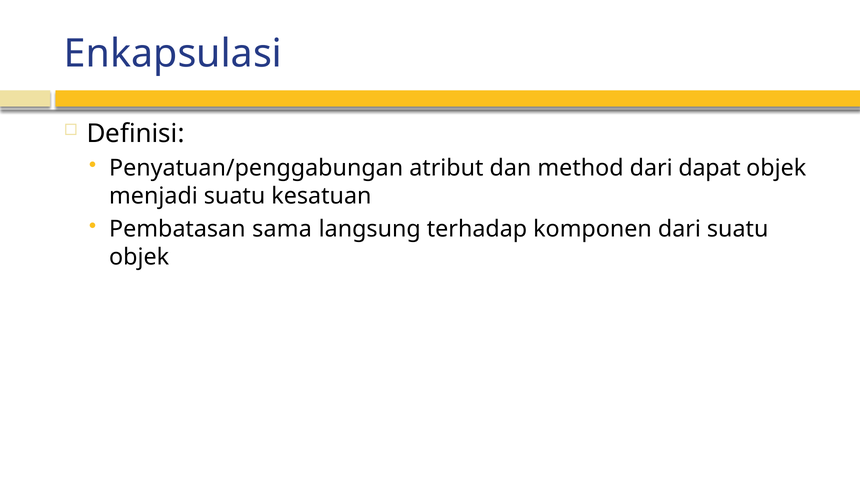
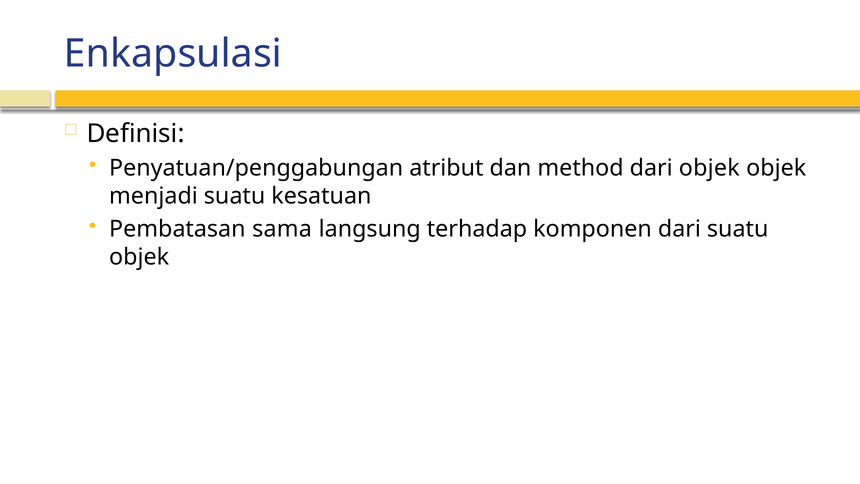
dari dapat: dapat -> objek (709, 168)
